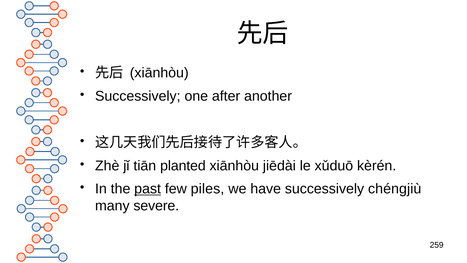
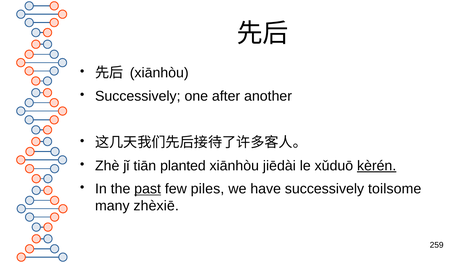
kèrén underline: none -> present (377, 166)
chéngjiù: chéngjiù -> toilsome (395, 189)
severe: severe -> zhèxiē (156, 206)
